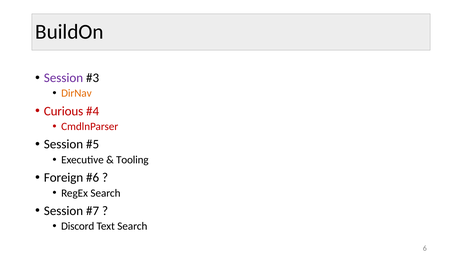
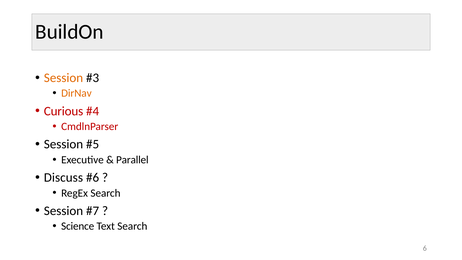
Session colour: purple -> orange (63, 78)
Tooling: Tooling -> Parallel (132, 160)
Foreign: Foreign -> Discuss (63, 178)
Discord: Discord -> Science (78, 226)
